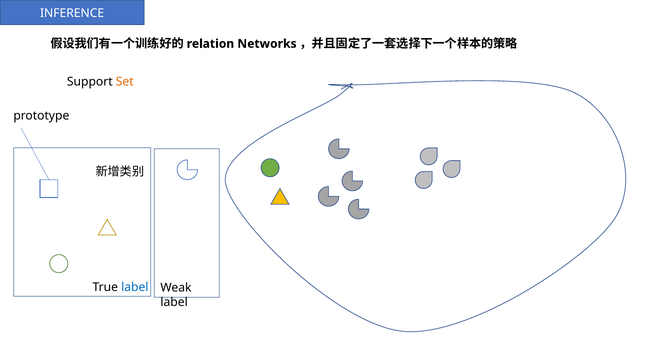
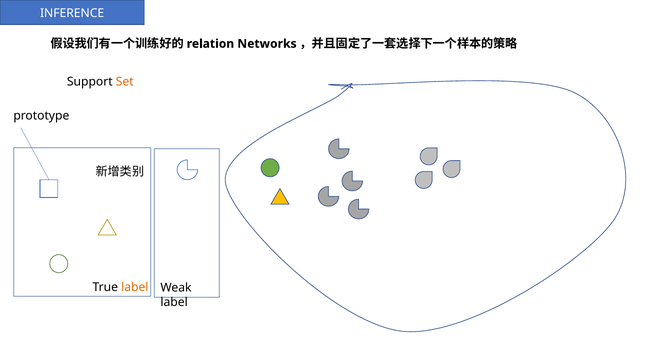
label colour: blue -> orange (135, 287)
